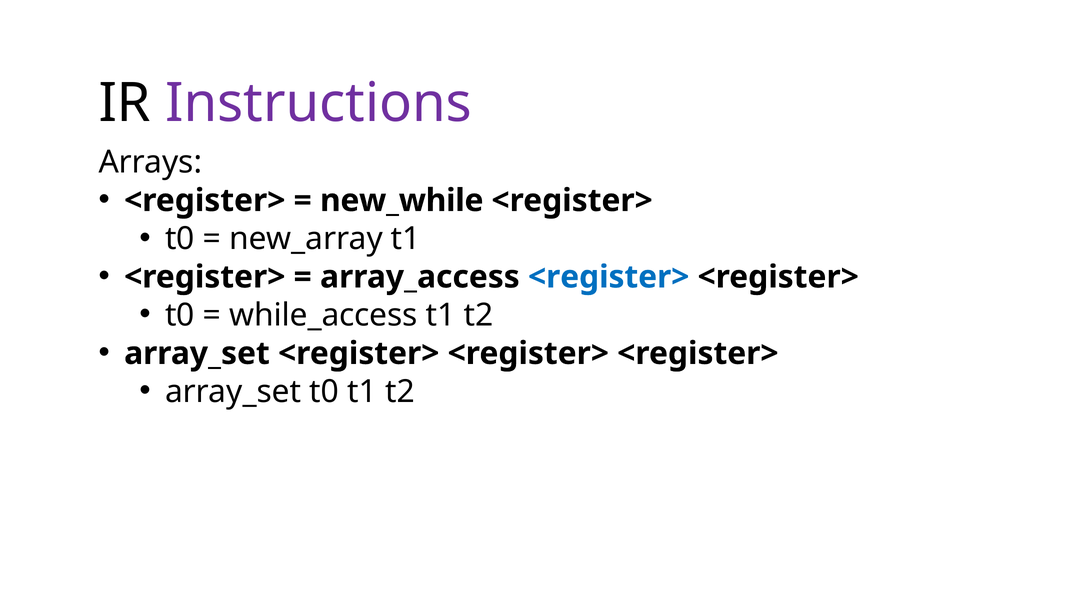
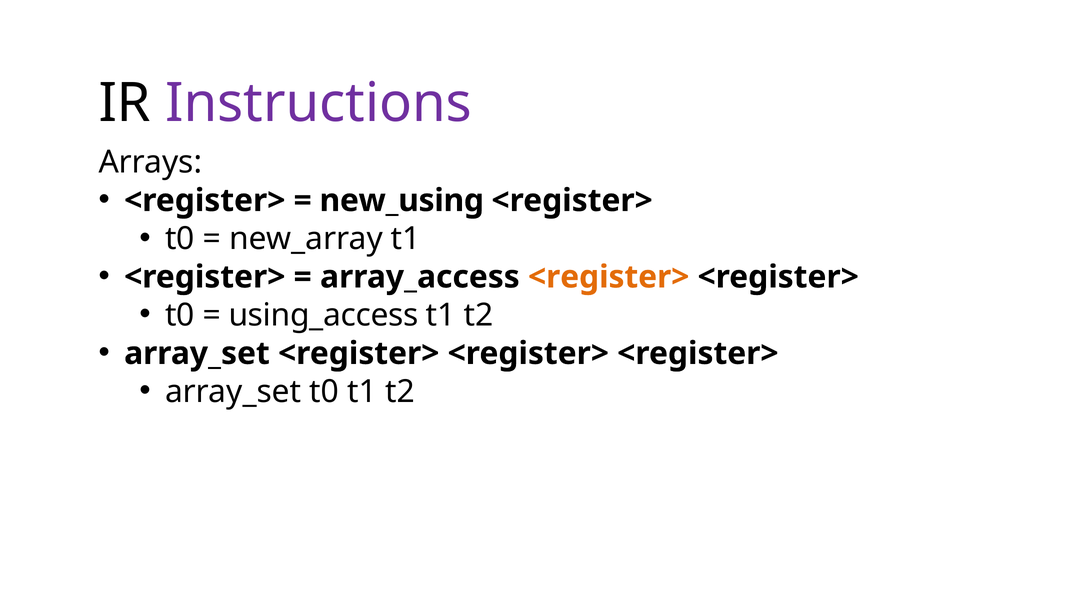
new_while: new_while -> new_using (402, 200)
<register> colour: blue -> orange (609, 277)
while_access: while_access -> using_access (324, 315)
